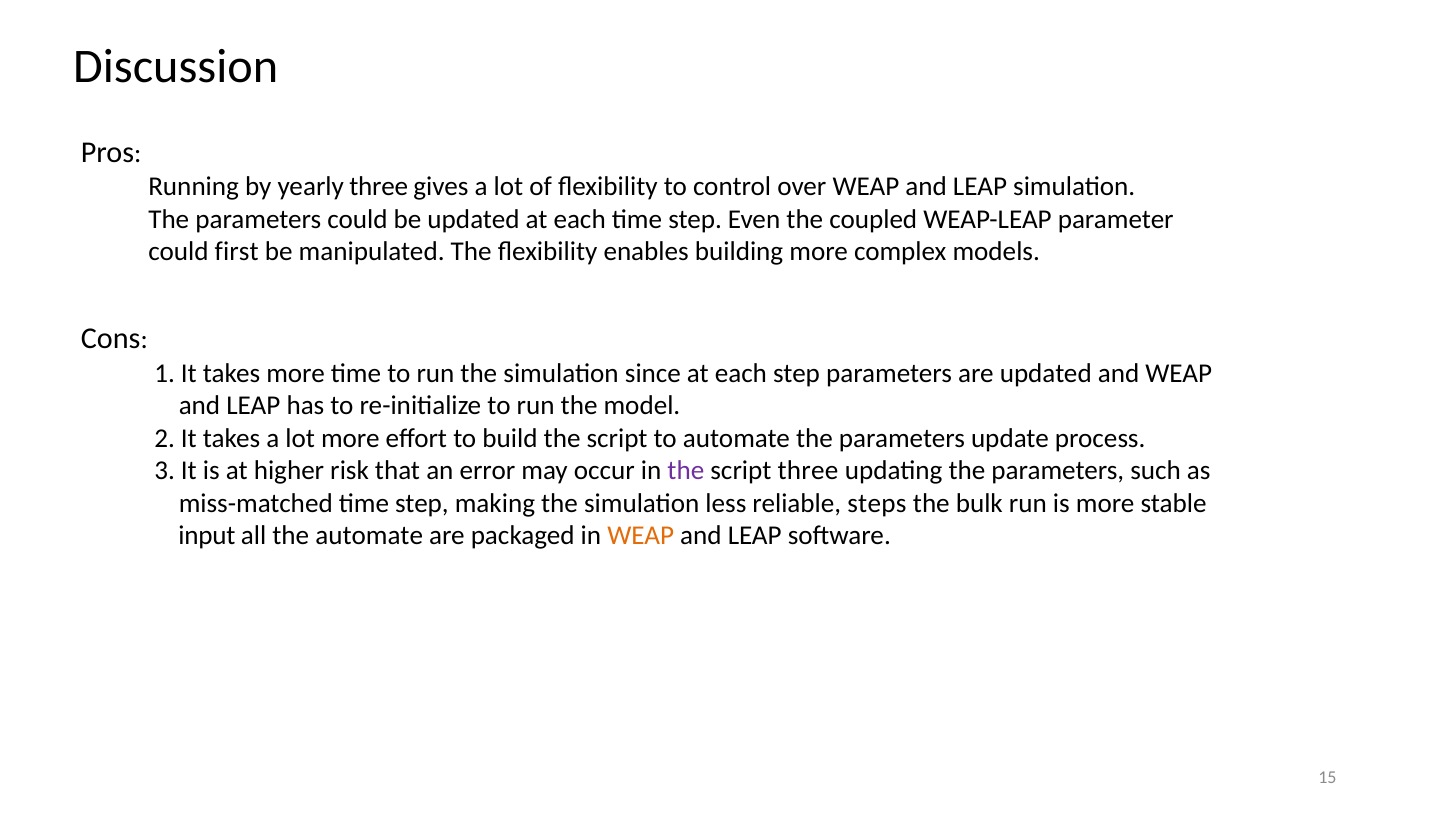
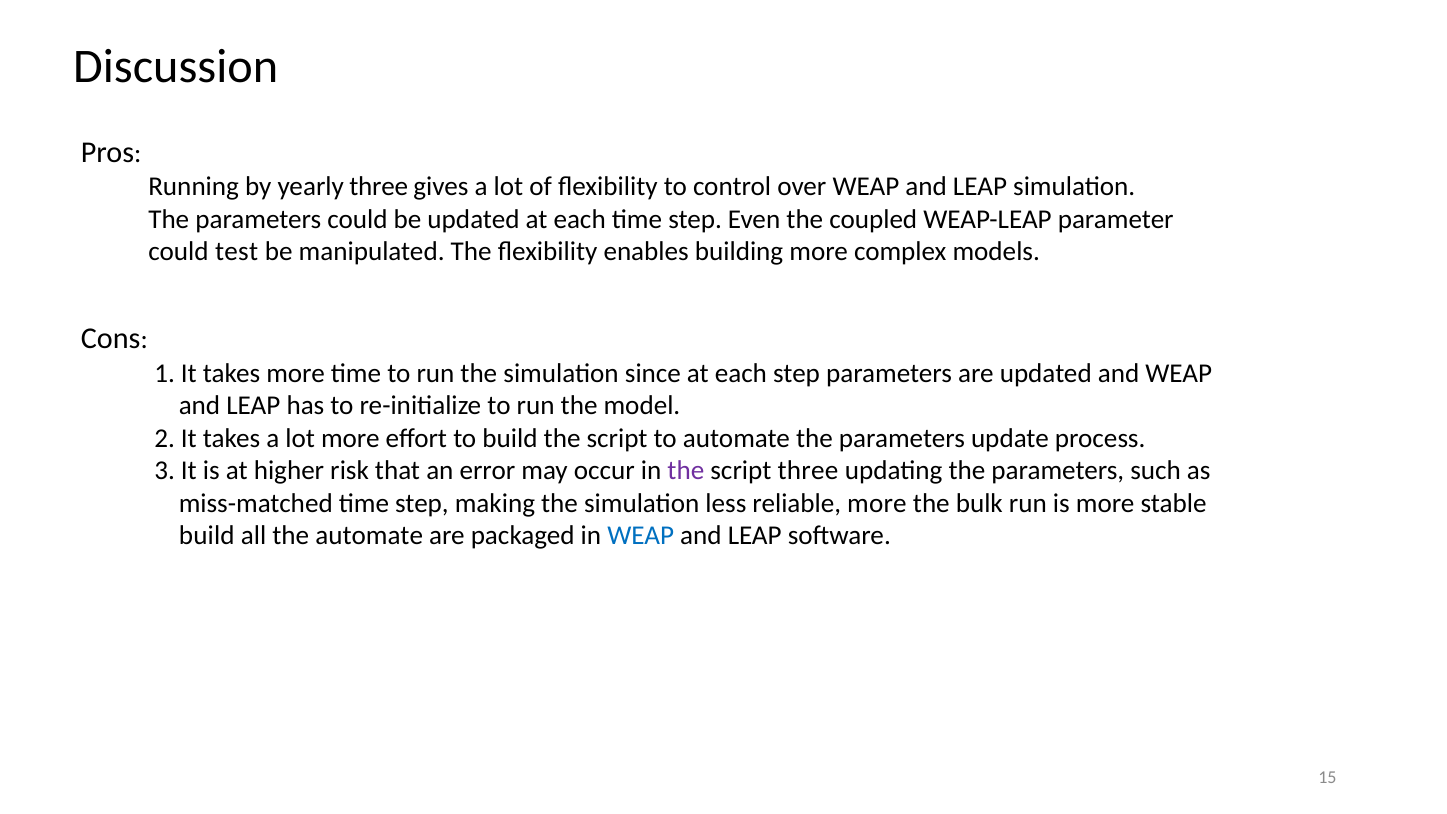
first: first -> test (237, 252)
reliable steps: steps -> more (877, 503)
input: input -> build (207, 536)
WEAP colour: orange -> blue (641, 536)
